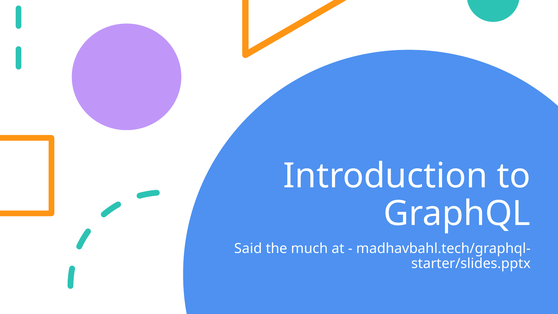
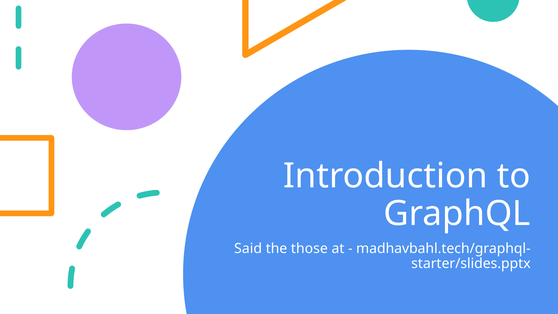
much: much -> those (309, 249)
